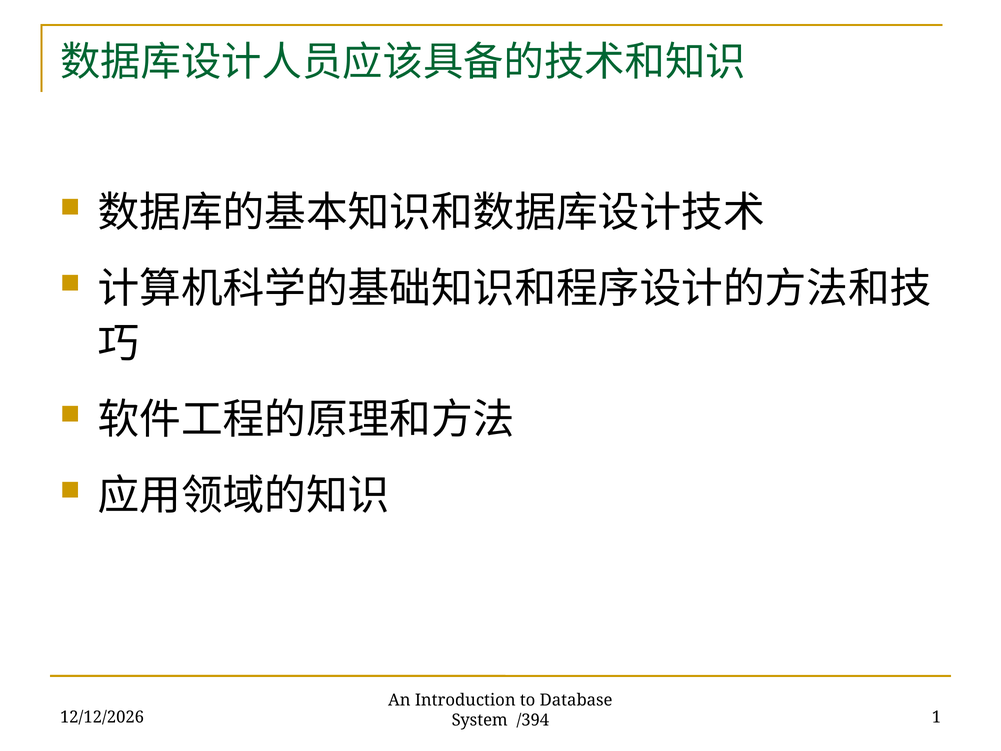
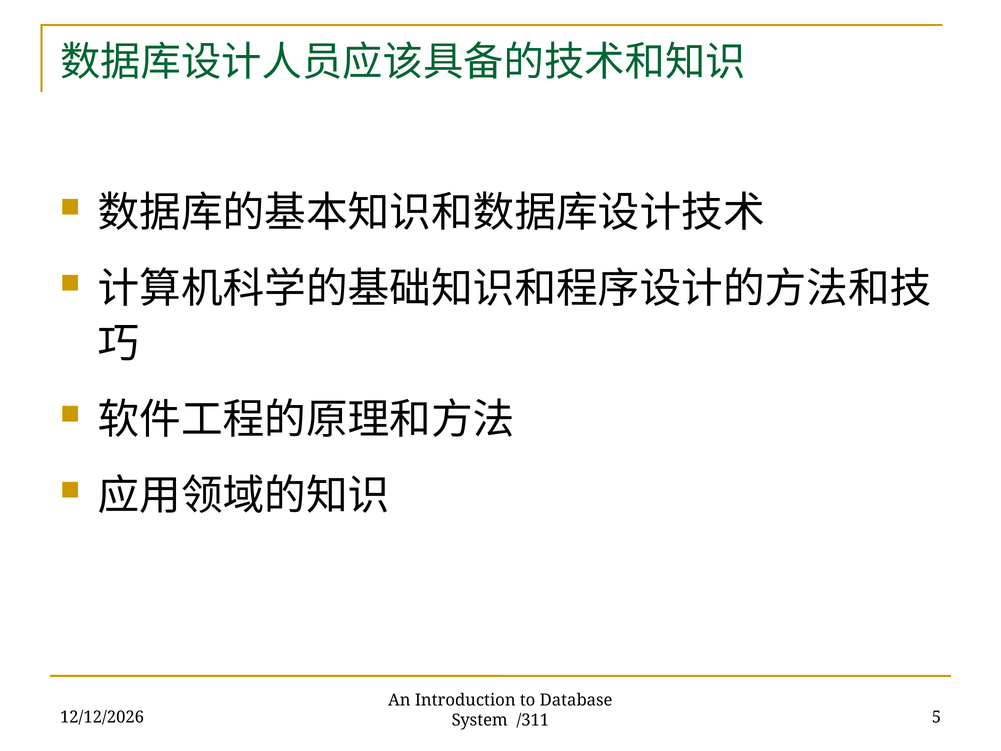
1: 1 -> 5 (936, 717)
/394: /394 -> /311 (533, 720)
